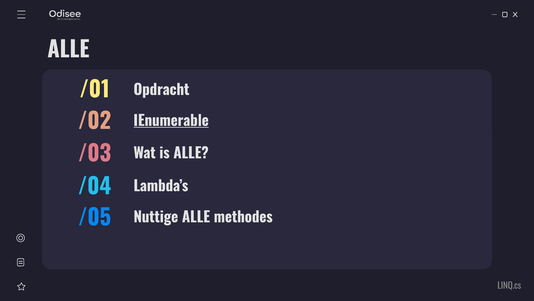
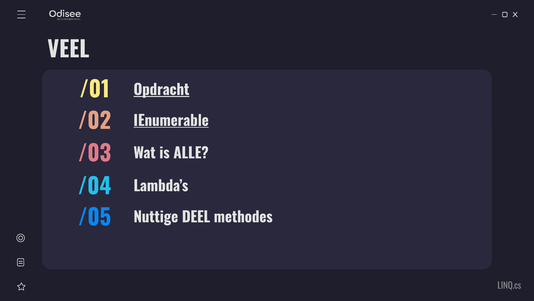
ALLE: ALLE -> VEEL (68, 50)
Opdracht underline: none -> present (161, 90)
Nuttige ALLE: ALLE -> DEEL (196, 217)
